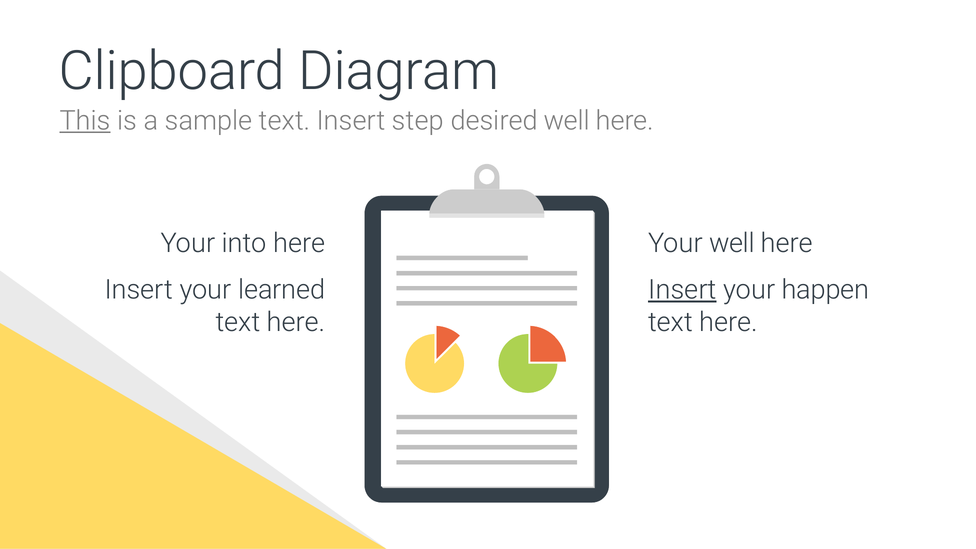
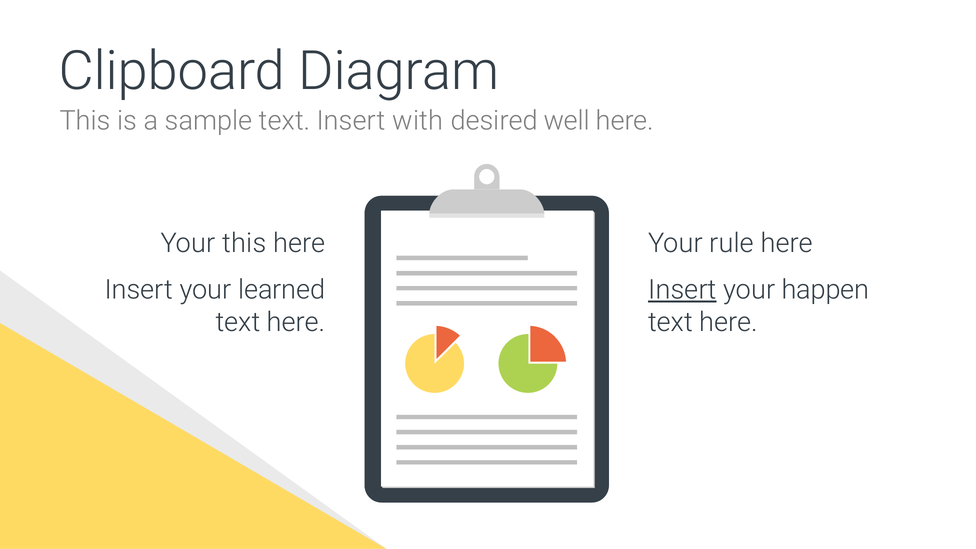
This underline: present -> none (85, 121)
step: step -> with (418, 121)
Your into: into -> this (244, 243)
Your well: well -> rule (732, 243)
